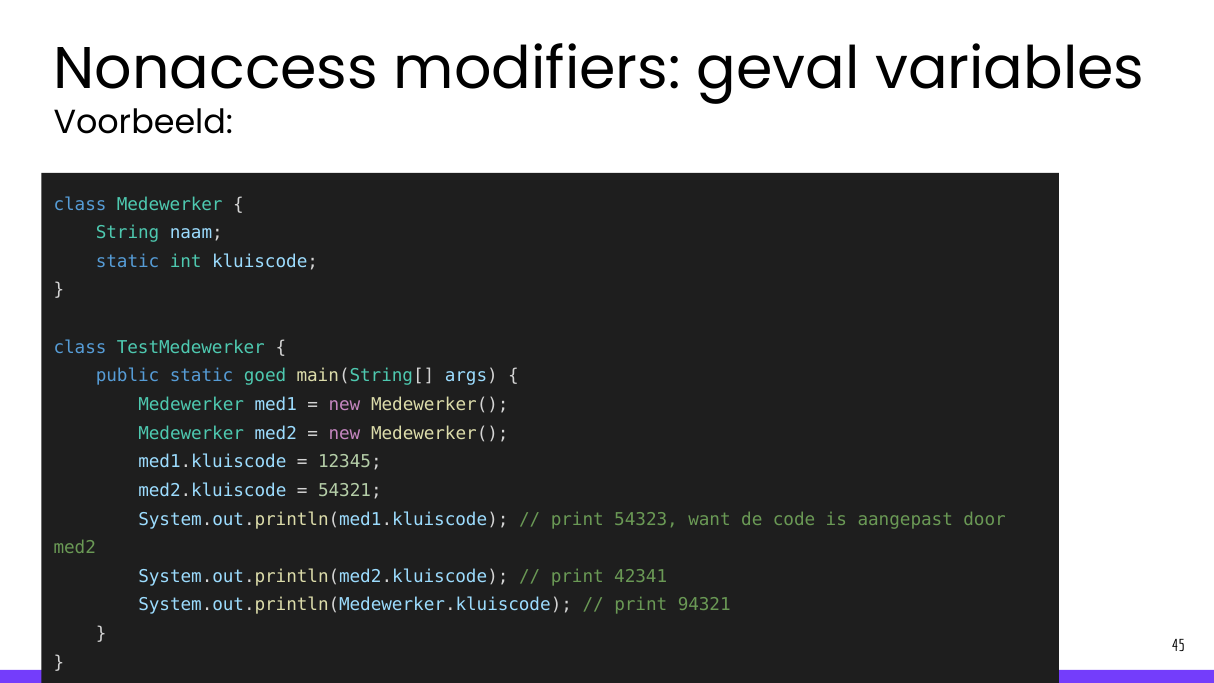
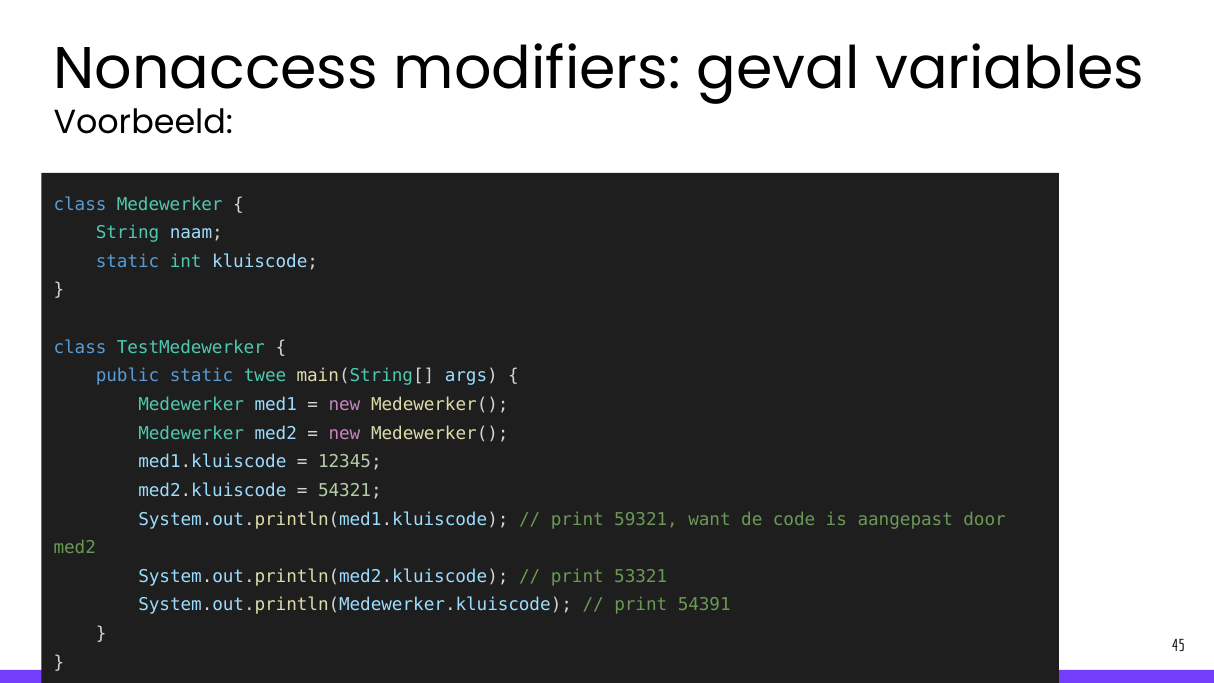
goed: goed -> twee (265, 376)
54323: 54323 -> 59321 (646, 519)
42341: 42341 -> 53321 (641, 576)
94321: 94321 -> 54391 (704, 605)
